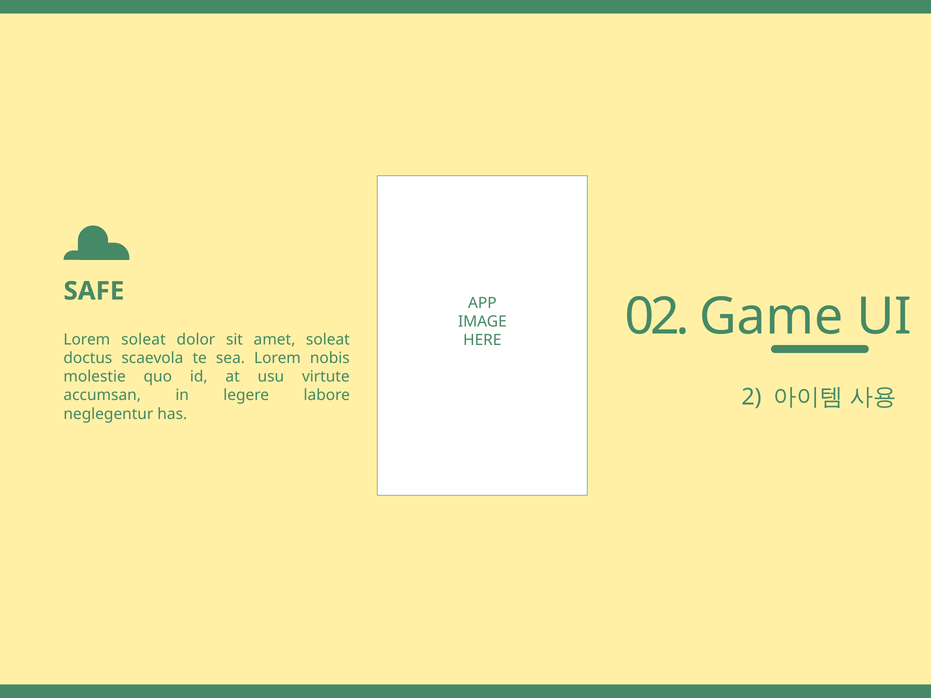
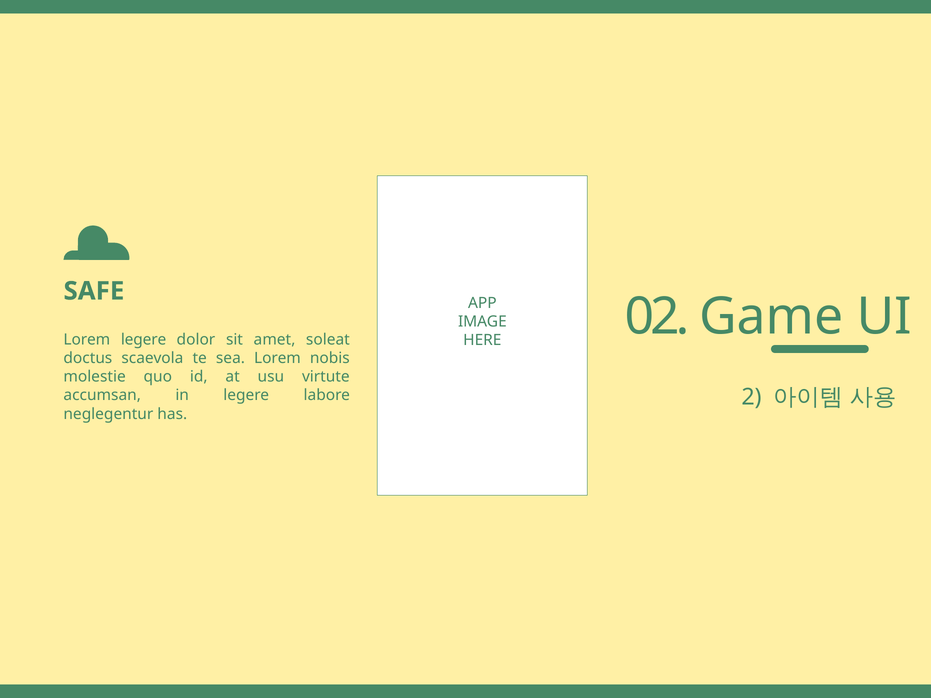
Lorem soleat: soleat -> legere (144, 340)
